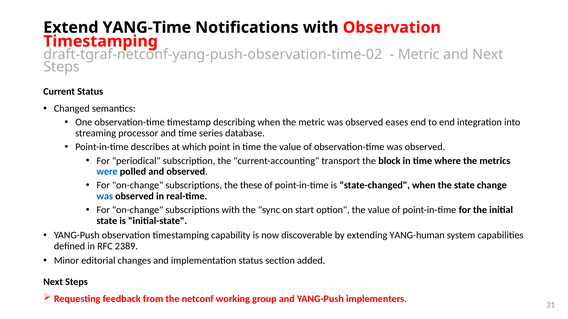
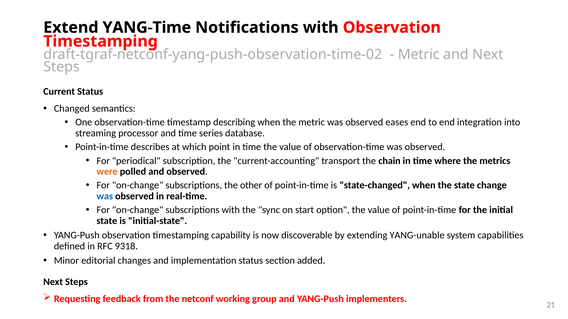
block: block -> chain (389, 161)
were colour: blue -> orange (107, 172)
these: these -> other (251, 186)
YANG-human: YANG-human -> YANG-unable (417, 236)
2389: 2389 -> 9318 (126, 246)
